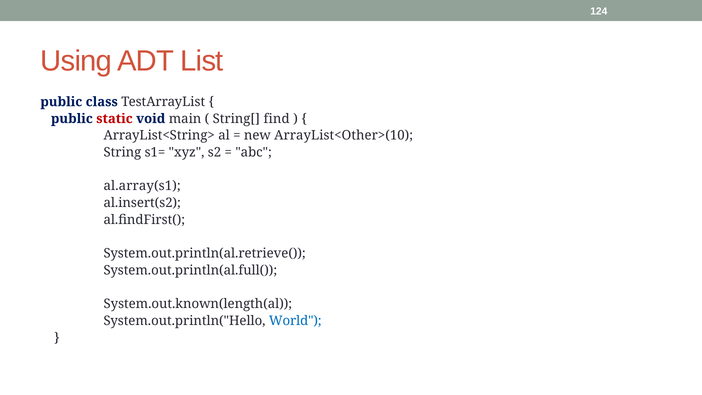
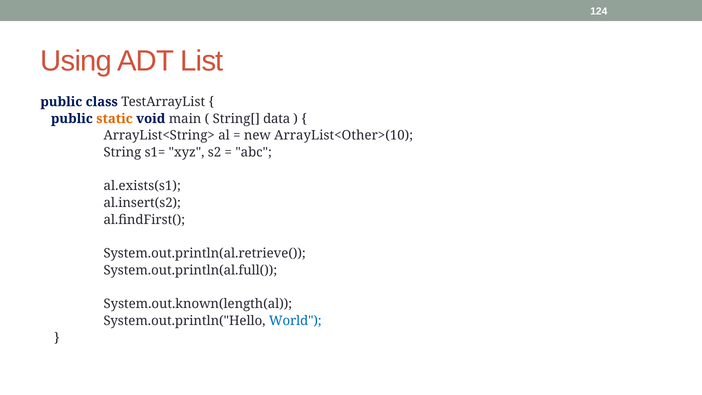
static colour: red -> orange (114, 119)
find: find -> data (277, 119)
al.array(s1: al.array(s1 -> al.exists(s1 (142, 186)
